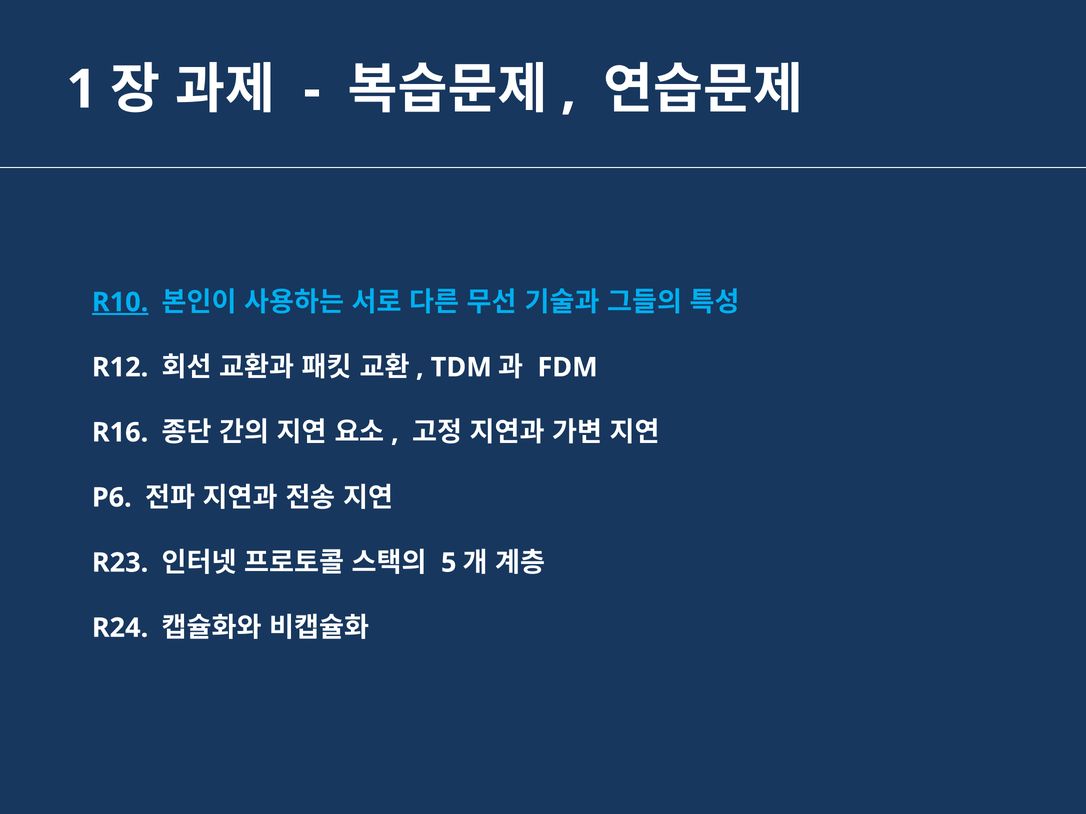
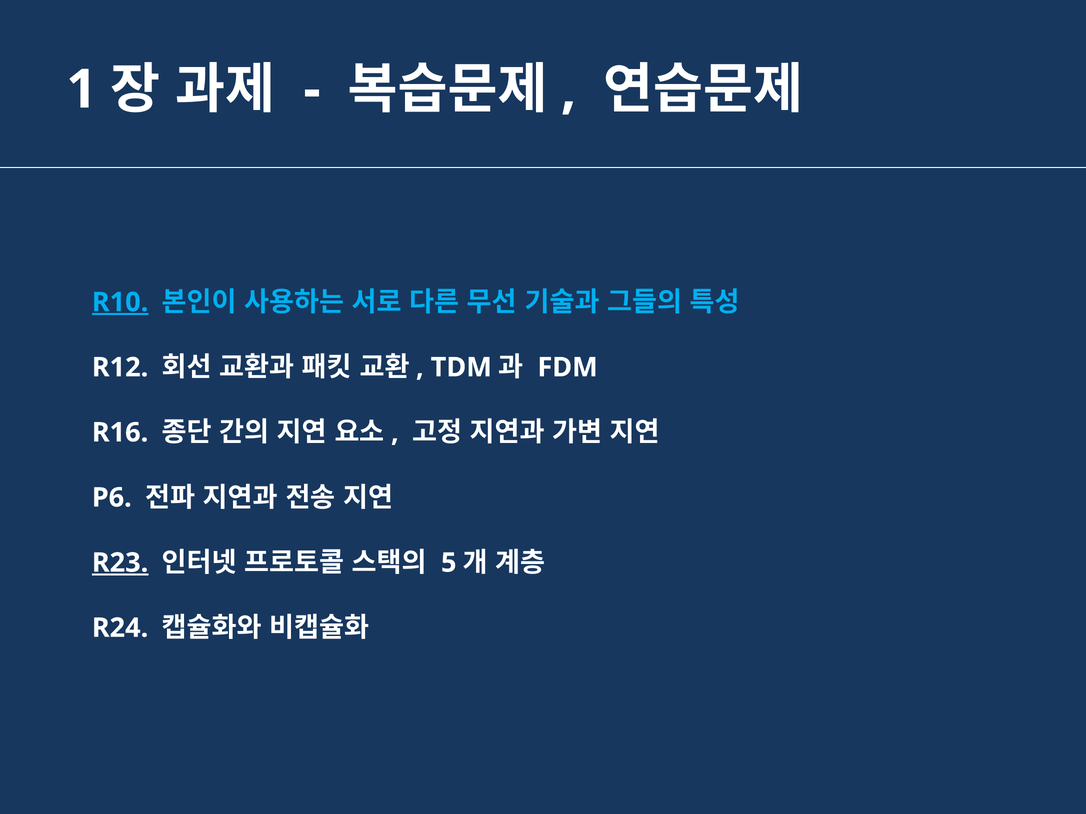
R23 underline: none -> present (120, 563)
